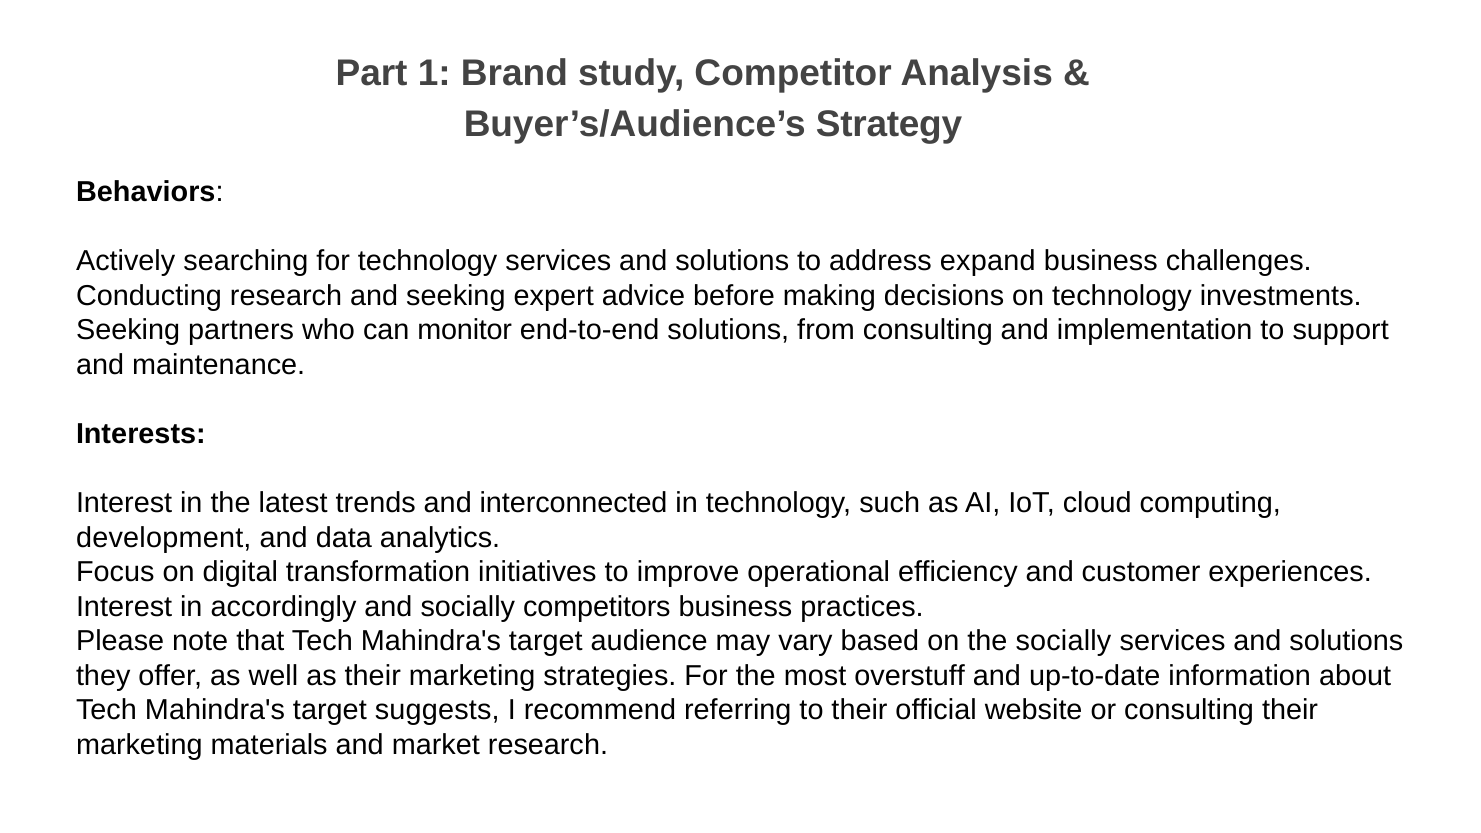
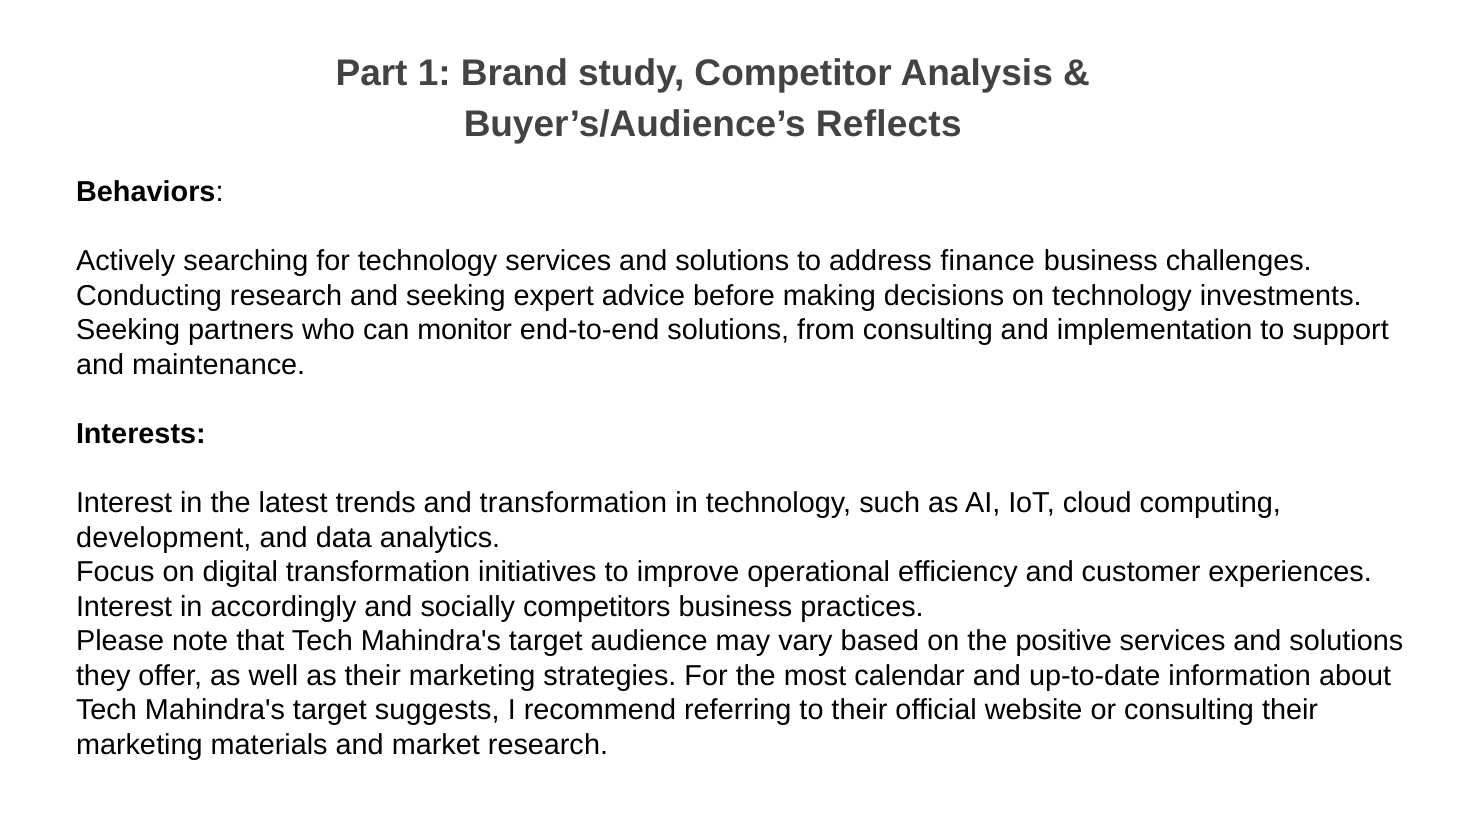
Strategy: Strategy -> Reflects (889, 125)
expand: expand -> finance (988, 261)
and interconnected: interconnected -> transformation (573, 503)
the socially: socially -> positive (1064, 641)
overstuff: overstuff -> calendar (910, 676)
